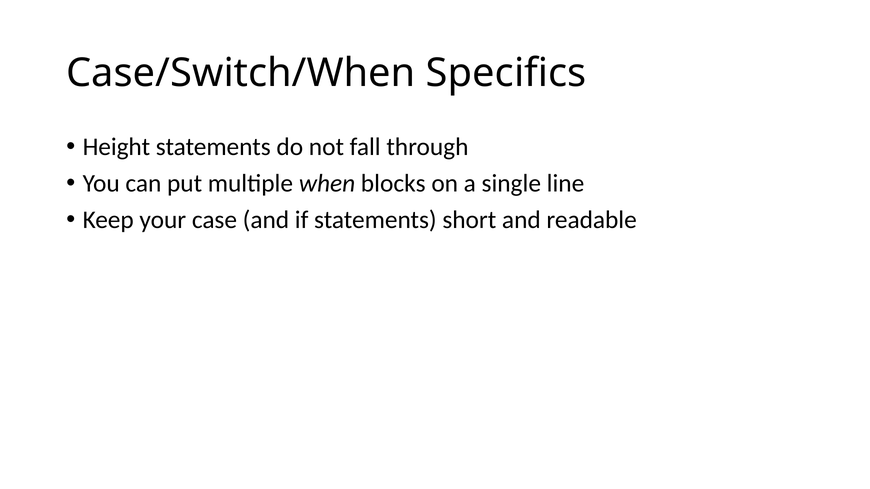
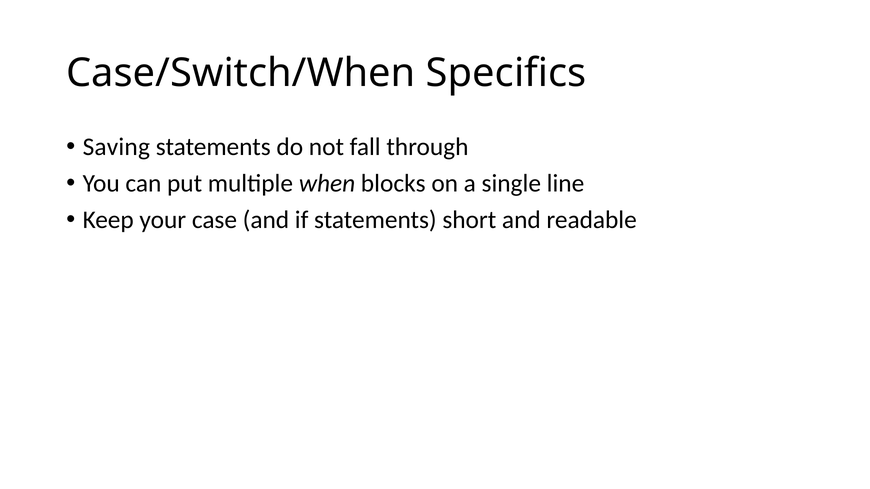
Height: Height -> Saving (116, 147)
